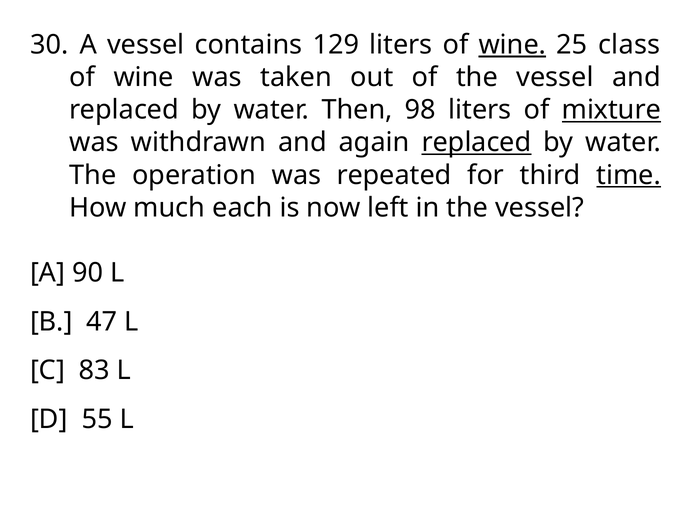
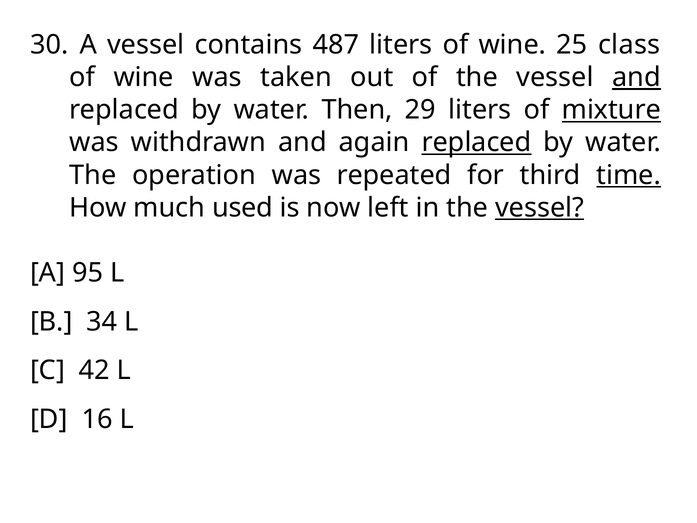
129: 129 -> 487 (336, 45)
wine underline: present -> none (512, 45)
and underline: none -> present (636, 77)
98: 98 -> 29 (420, 110)
each: each -> used (243, 208)
vessel underline: none -> present (540, 208)
90: 90 -> 95 (88, 273)
47: 47 -> 34 (102, 321)
83: 83 -> 42 (94, 370)
55: 55 -> 16 (97, 419)
